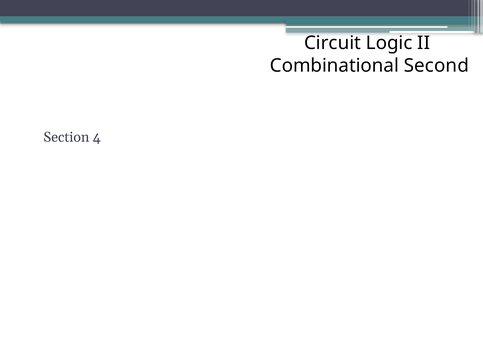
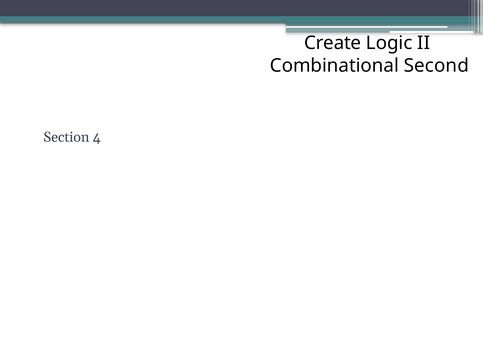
Circuit: Circuit -> Create (333, 43)
